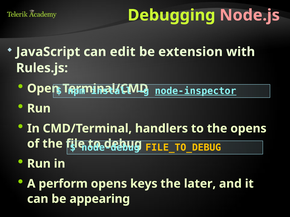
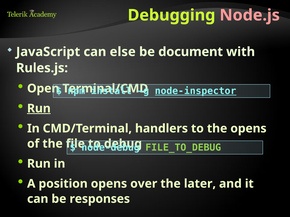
edit: edit -> else (123, 52)
extension: extension -> document (191, 52)
Run underline: none -> present (39, 109)
FILE_TO_DEBUG colour: yellow -> light green (183, 148)
perform: perform -> position (63, 184)
keys: keys -> over (144, 184)
appearing: appearing -> responses (100, 199)
